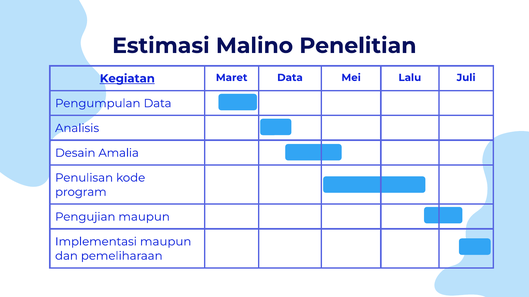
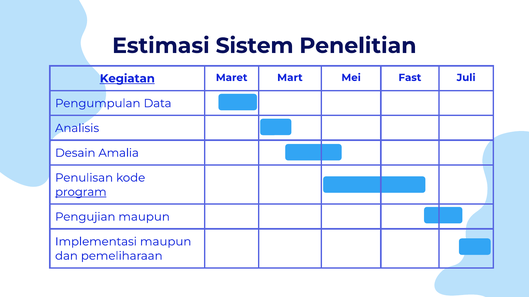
Malino: Malino -> Sistem (255, 46)
Maret Data: Data -> Mart (290, 78)
Lalu: Lalu -> Fast (410, 78)
program underline: none -> present (81, 192)
